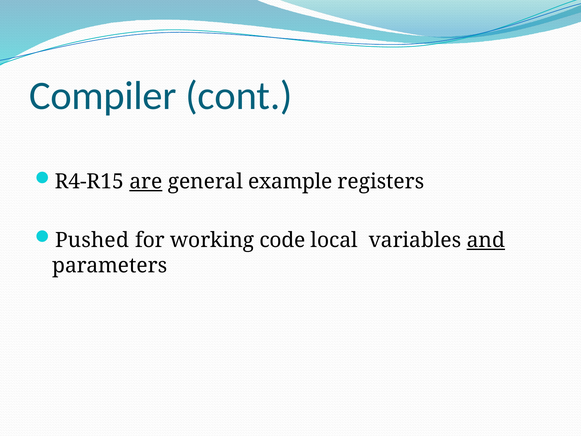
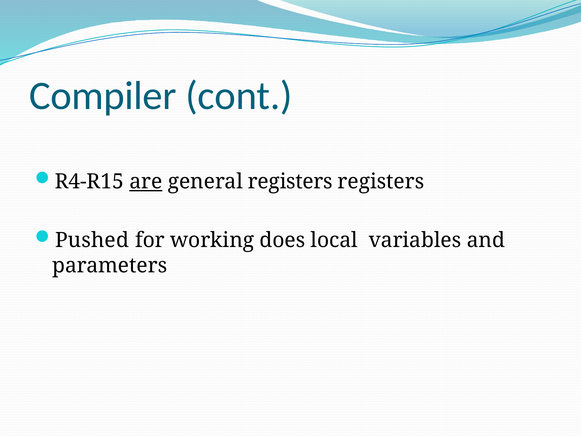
general example: example -> registers (290, 182)
code: code -> does (282, 240)
and underline: present -> none (486, 240)
